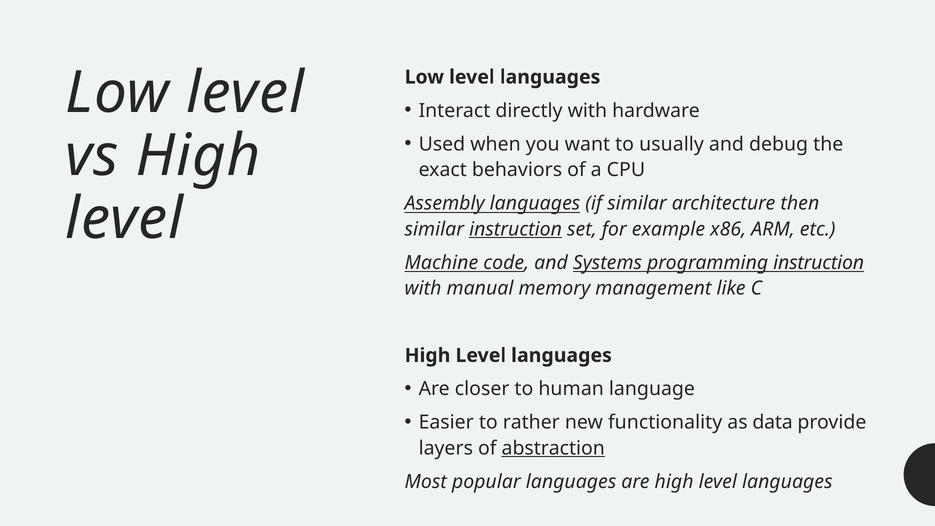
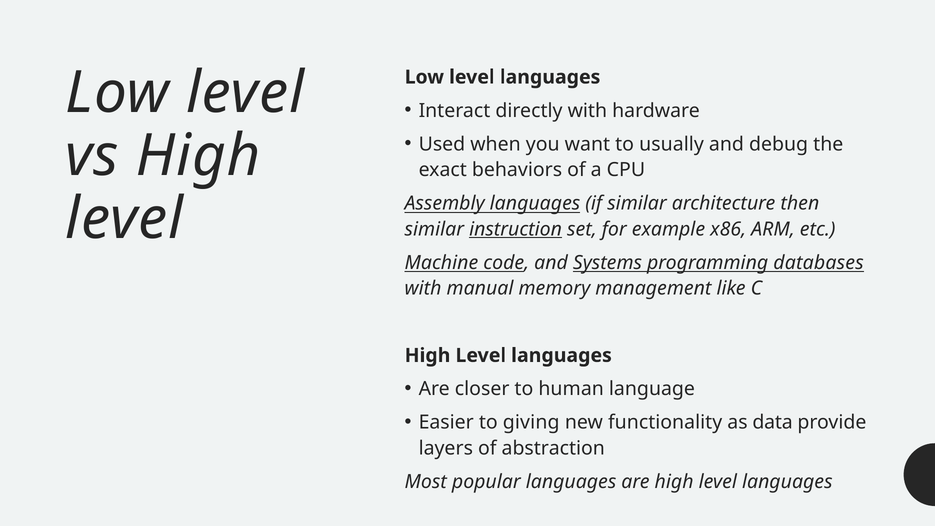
programming instruction: instruction -> databases (818, 263)
rather: rather -> giving (531, 422)
abstraction underline: present -> none (553, 448)
